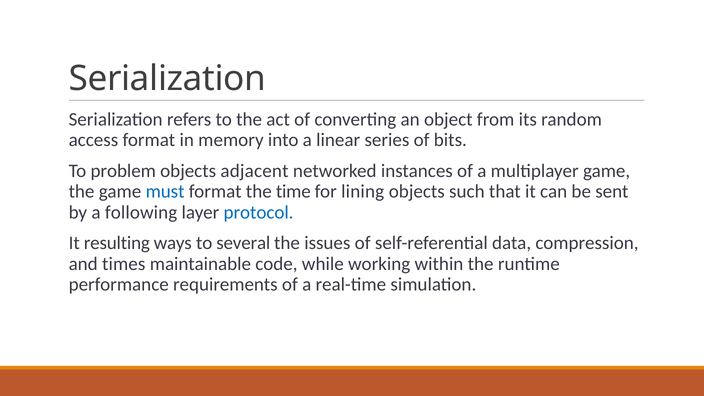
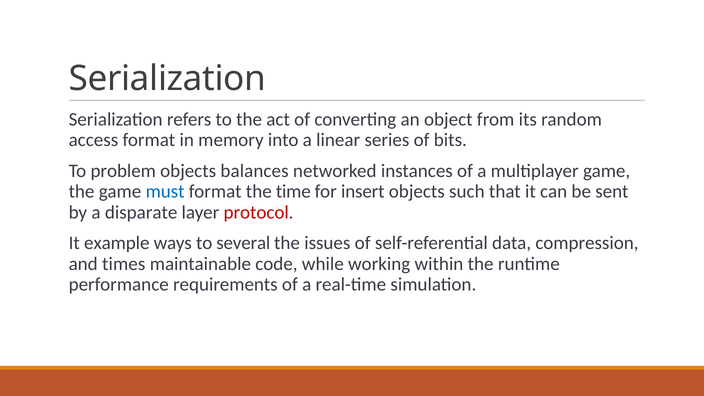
adjacent: adjacent -> balances (255, 171)
lining: lining -> insert (363, 192)
following: following -> disparate (141, 212)
protocol colour: blue -> red (259, 212)
resulting: resulting -> example (117, 243)
